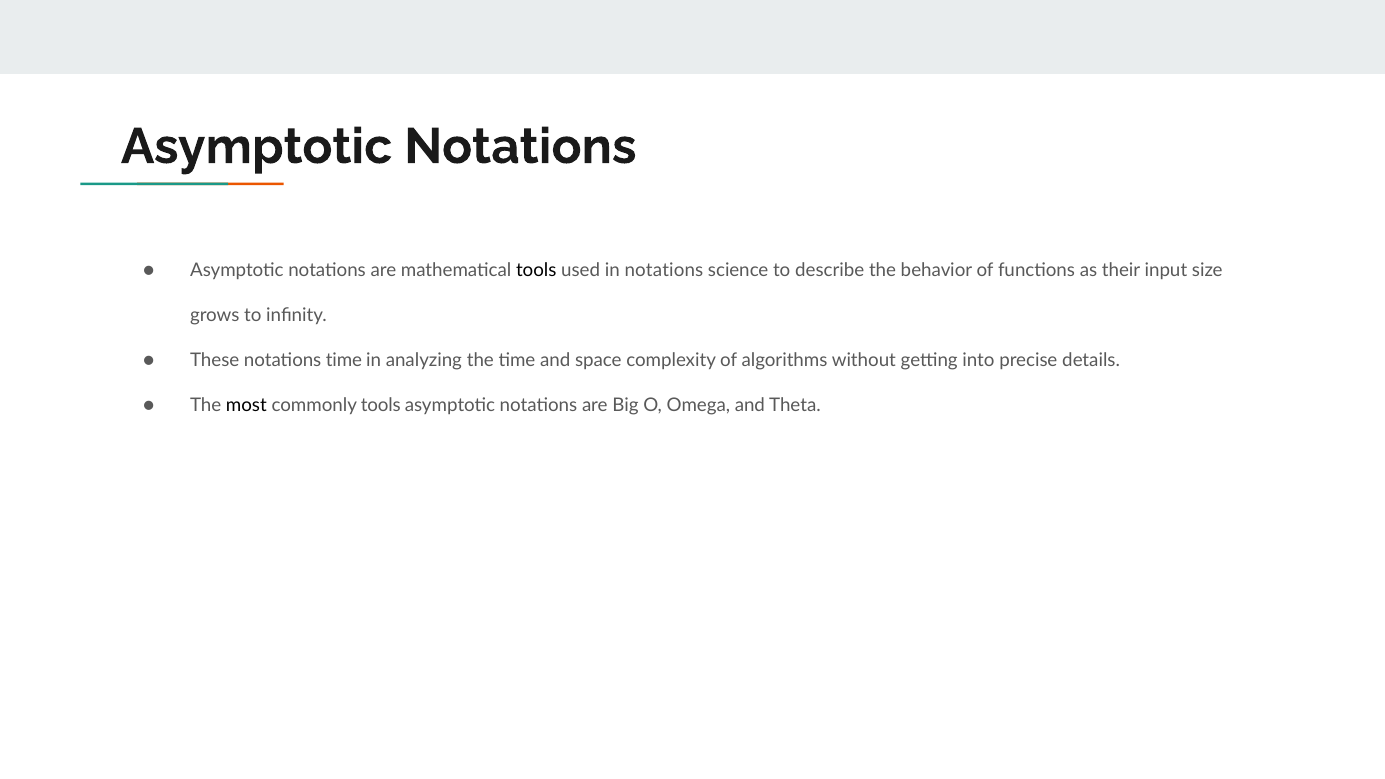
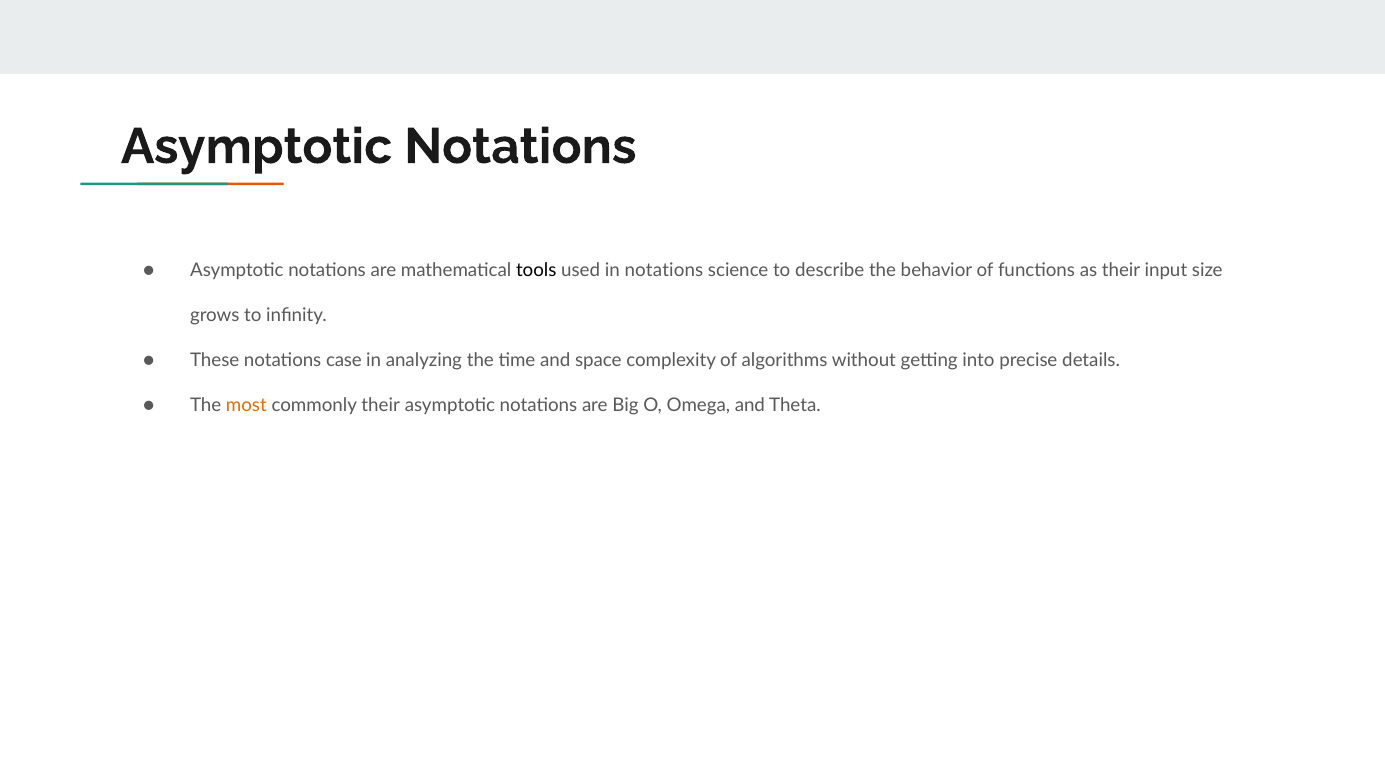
notations time: time -> case (344, 360)
most colour: black -> orange (246, 405)
commonly tools: tools -> their (381, 405)
